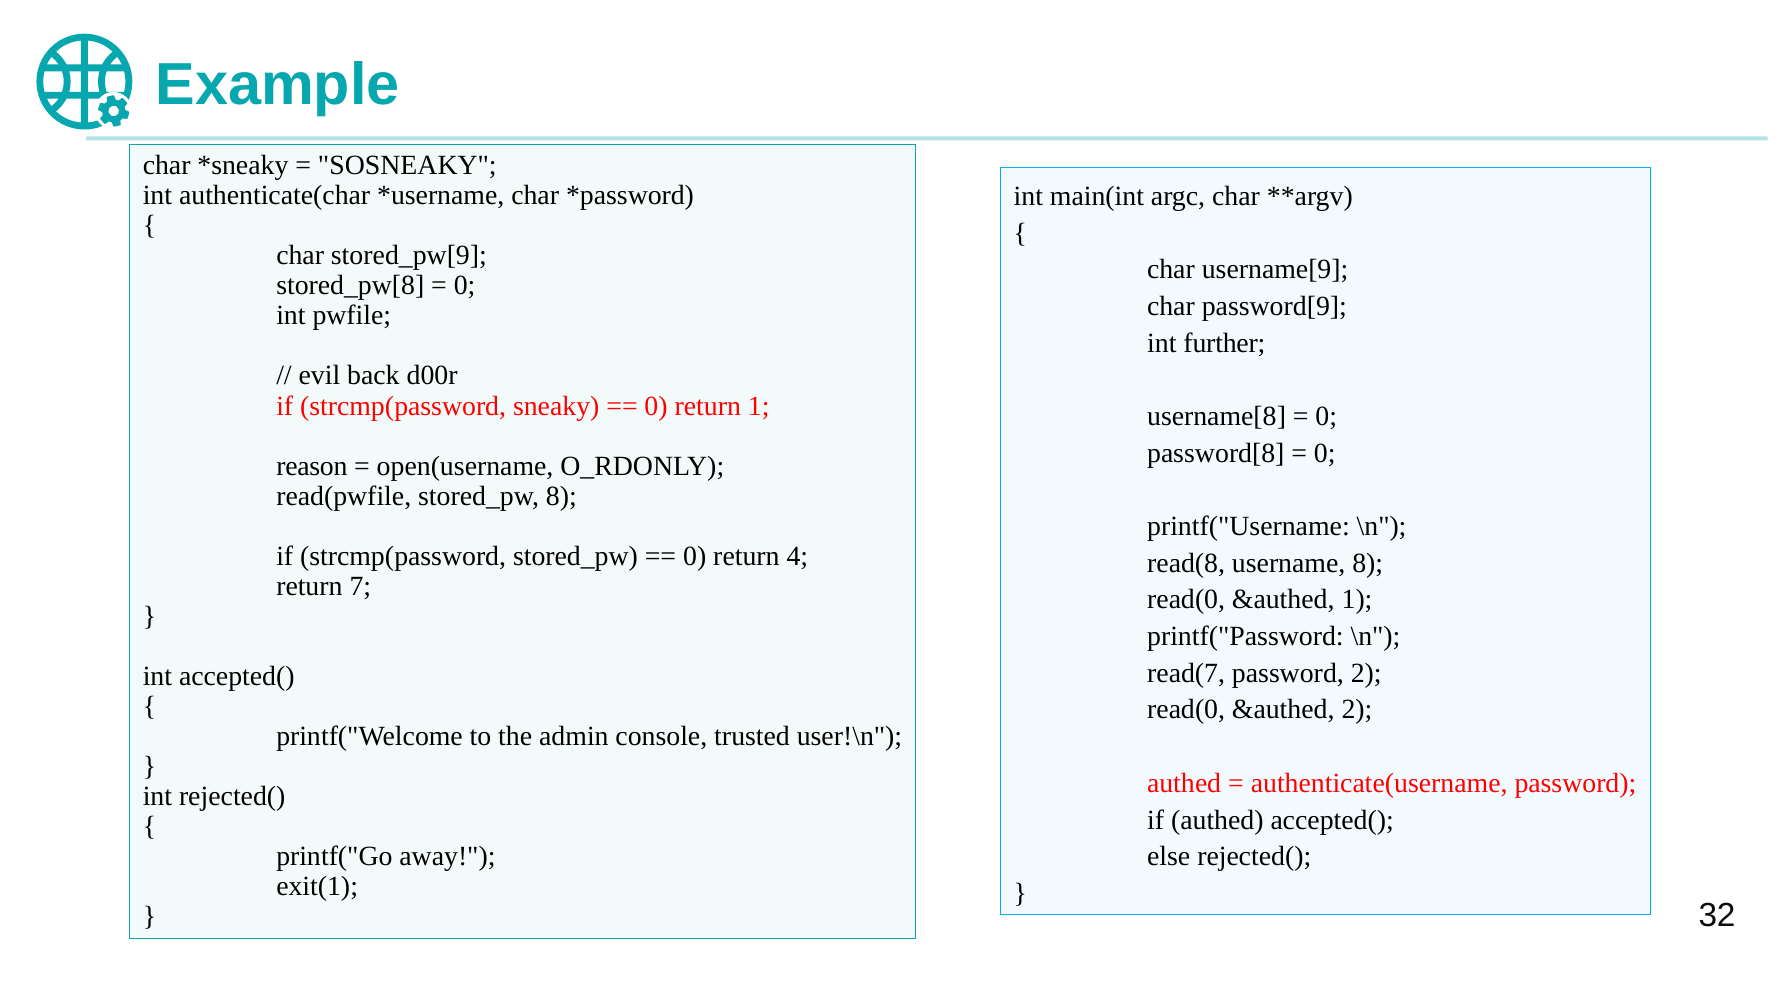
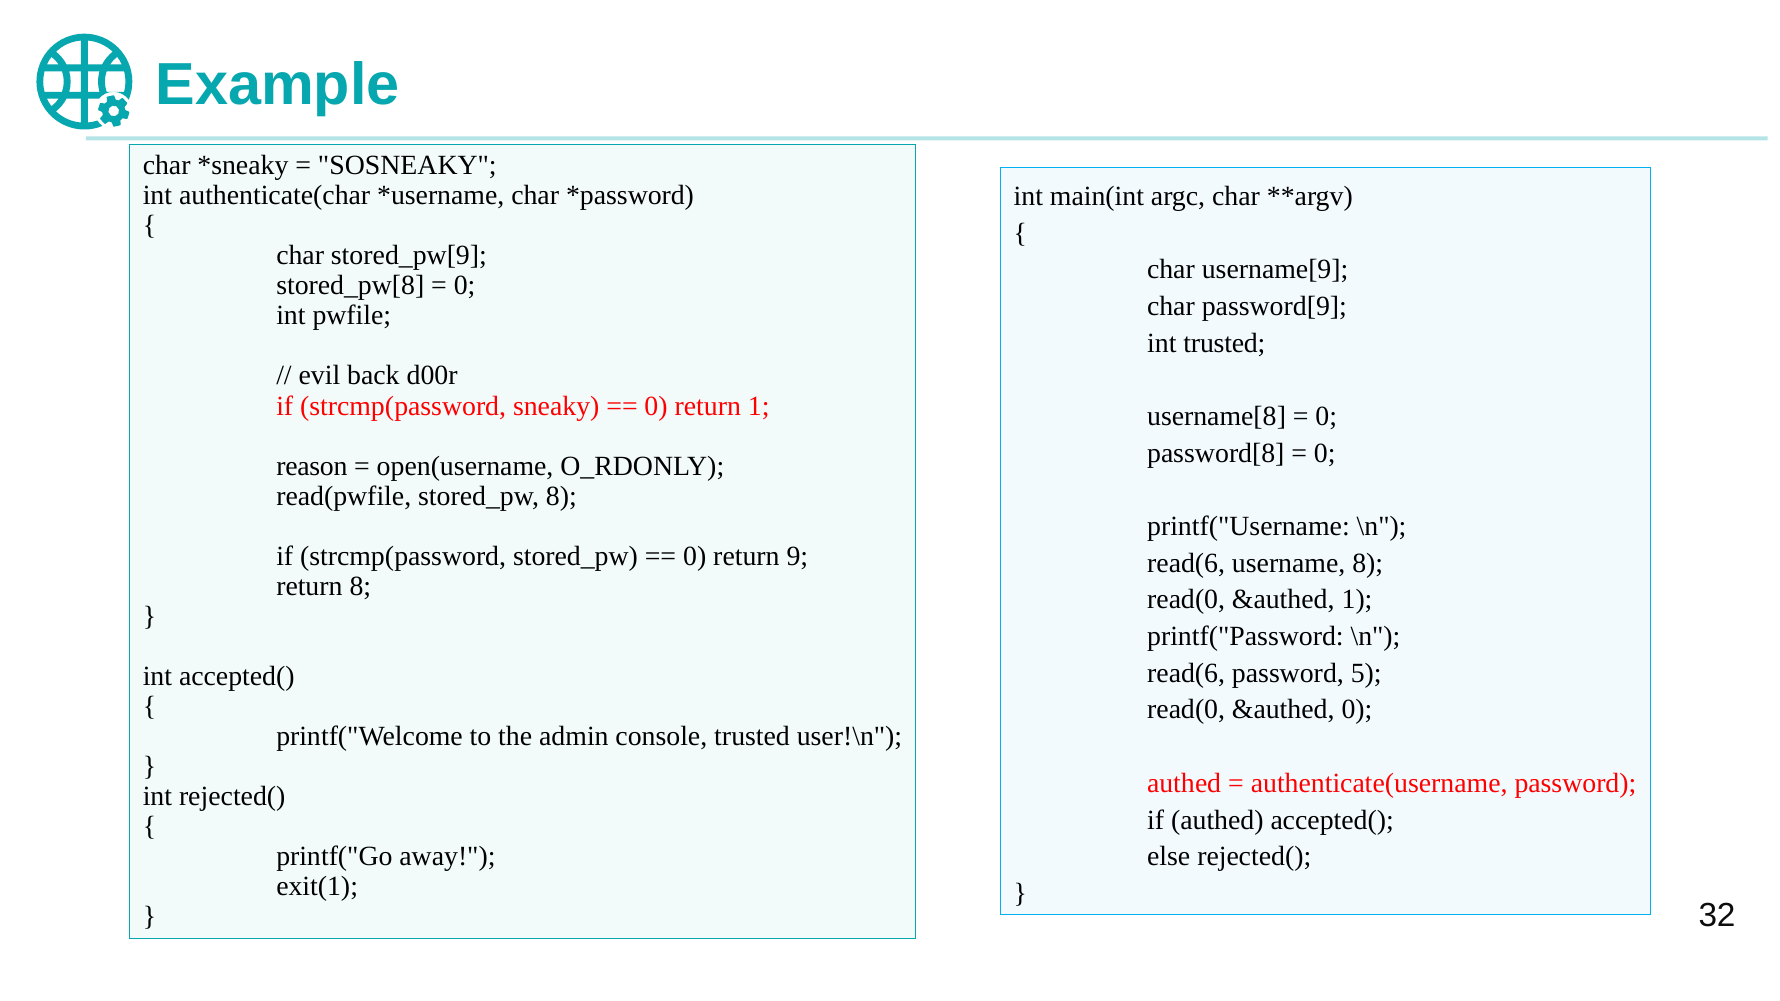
int further: further -> trusted (1224, 343)
4: 4 -> 9 (797, 556)
read(8: read(8 -> read(6 (1186, 563)
return 7: 7 -> 8 (360, 586)
read(7: read(7 -> read(6 (1186, 673)
password 2: 2 -> 5 (1366, 673)
&authed 2: 2 -> 0 (1357, 710)
